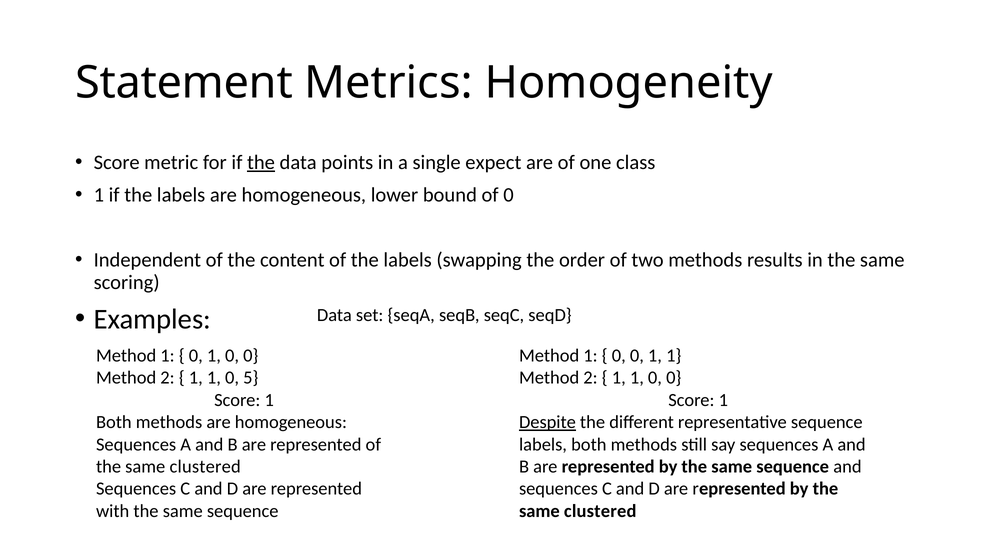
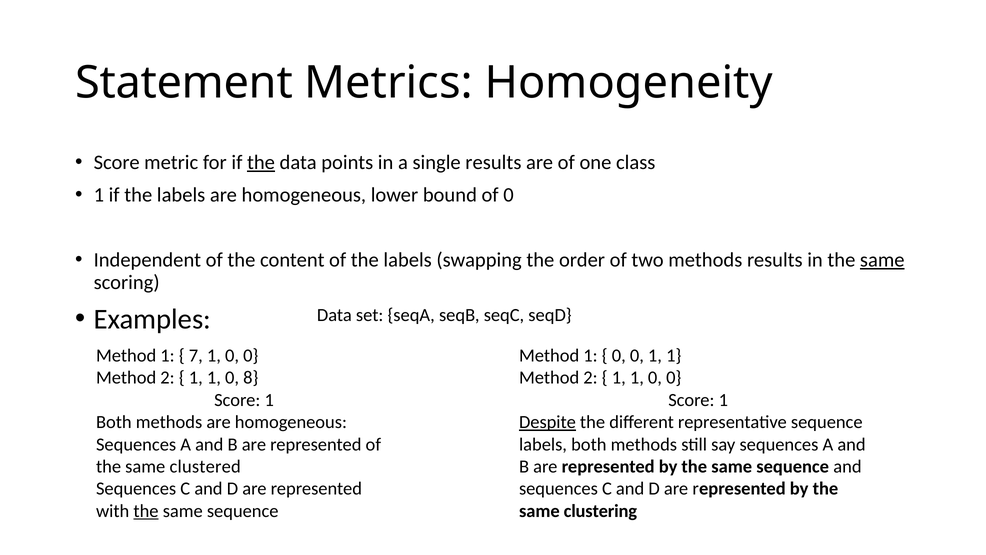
single expect: expect -> results (493, 162)
same underline: none -> present (882, 260)
0: 0 -> 7 (196, 355)
5: 5 -> 8 (251, 378)
the underline: none -> present (146, 511)
clustered: clustered -> clustering (600, 511)
